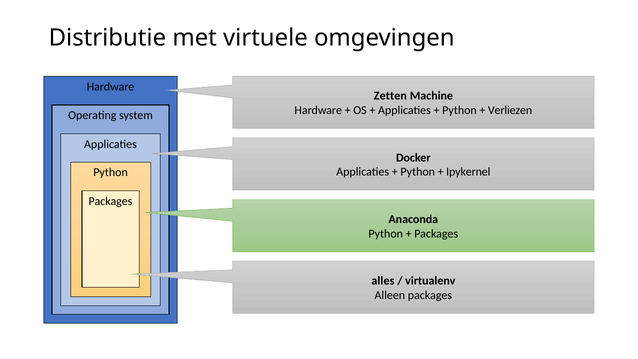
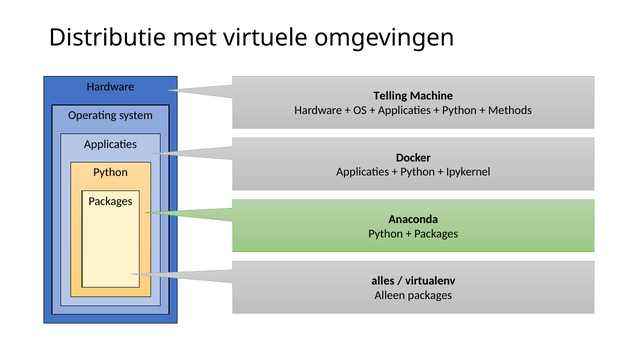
Zetten: Zetten -> Telling (390, 96)
Verliezen: Verliezen -> Methods (510, 110)
